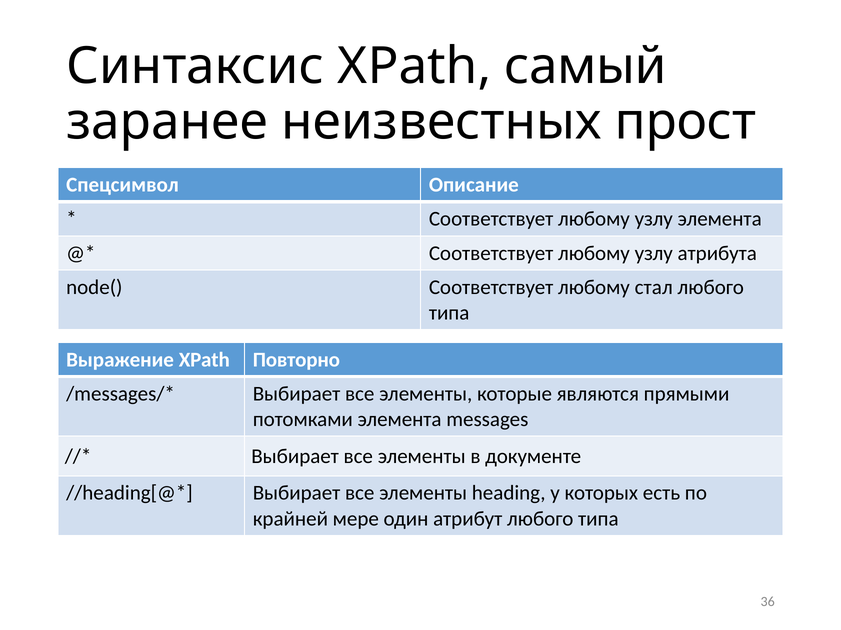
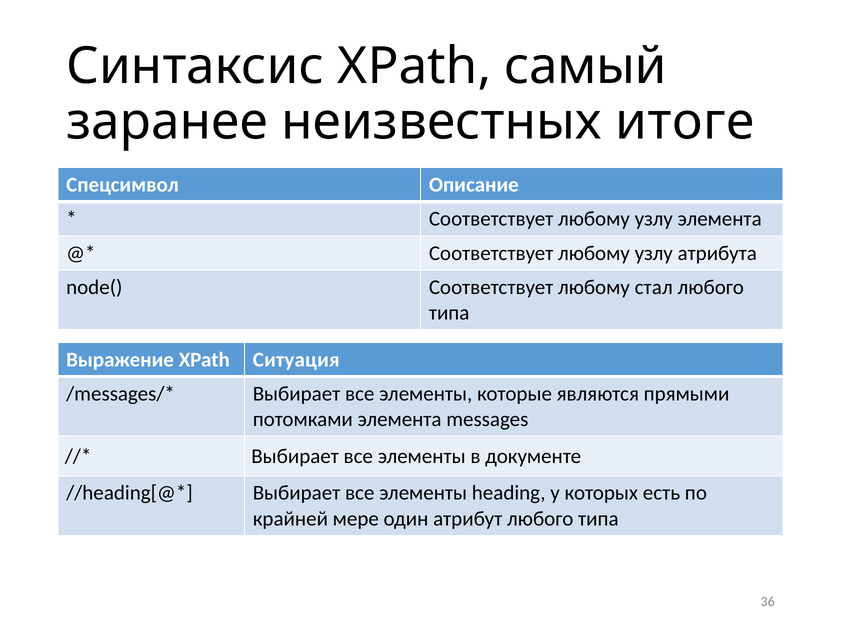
прост: прост -> итоге (685, 122)
Повторно: Повторно -> Ситуация (296, 360)
